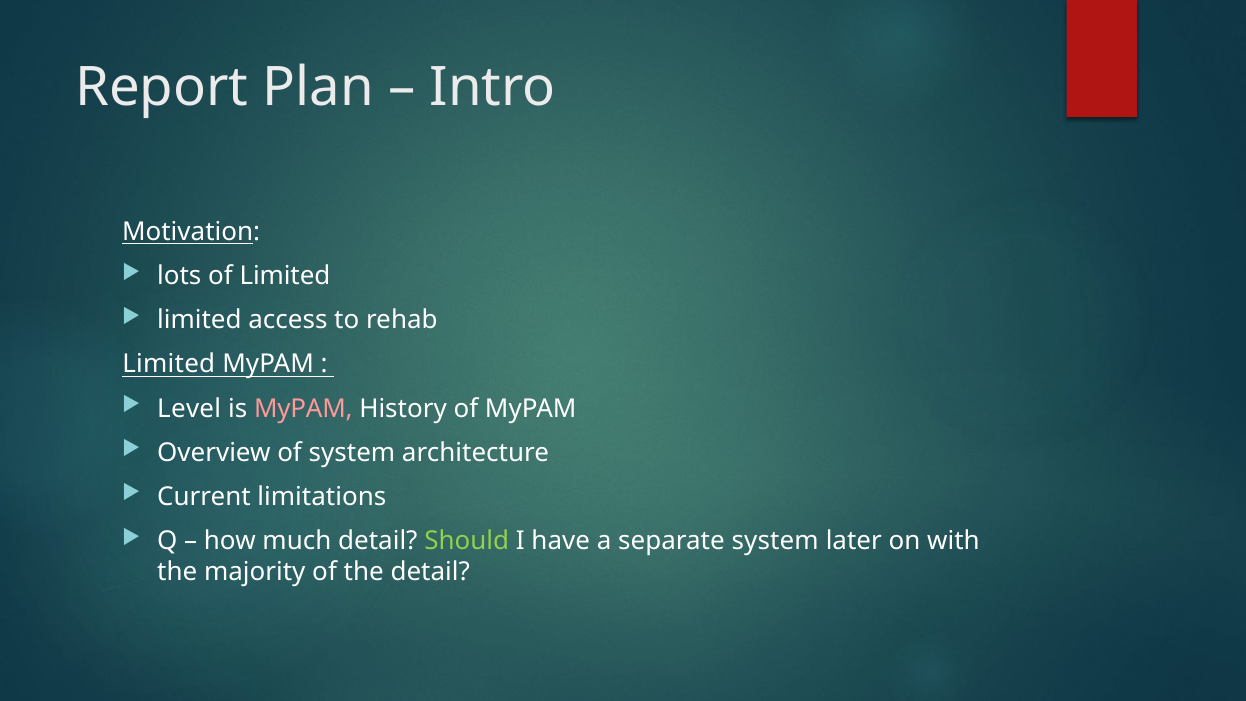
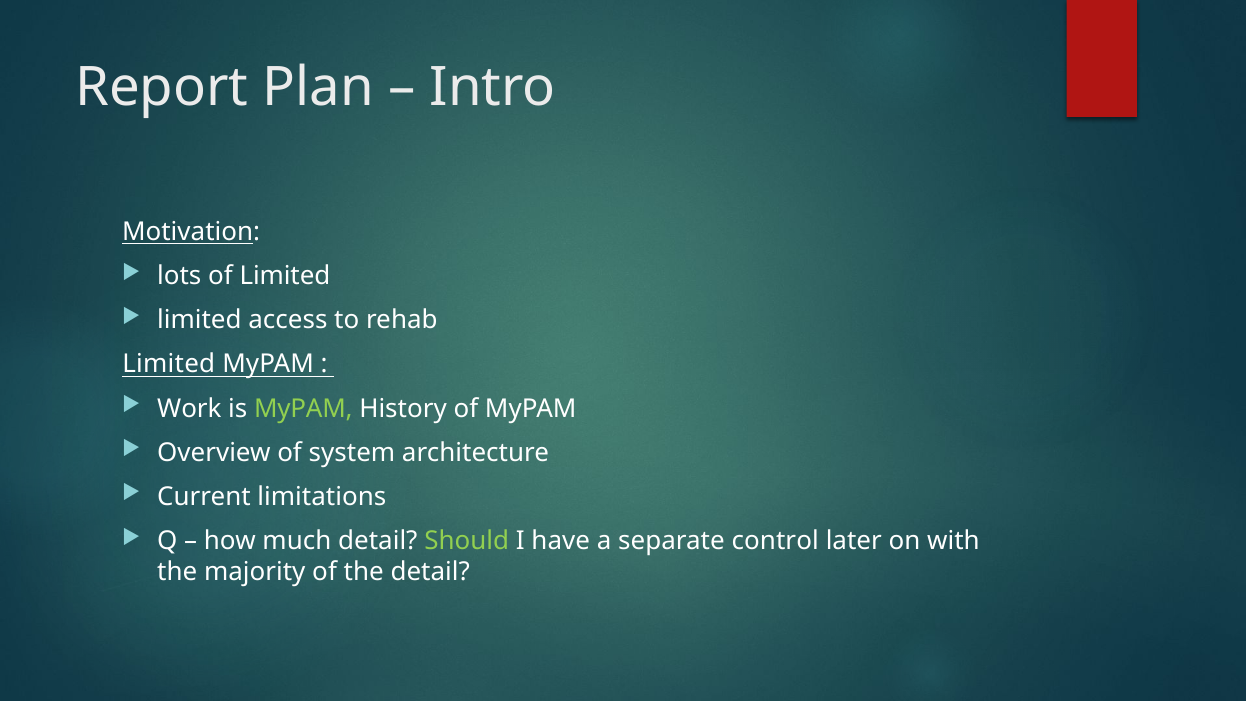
Level: Level -> Work (189, 408)
MyPAM colour: pink -> light green (303, 408)
separate system: system -> control (775, 541)
